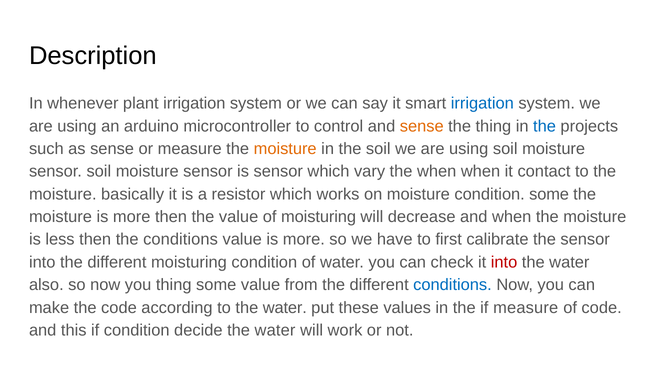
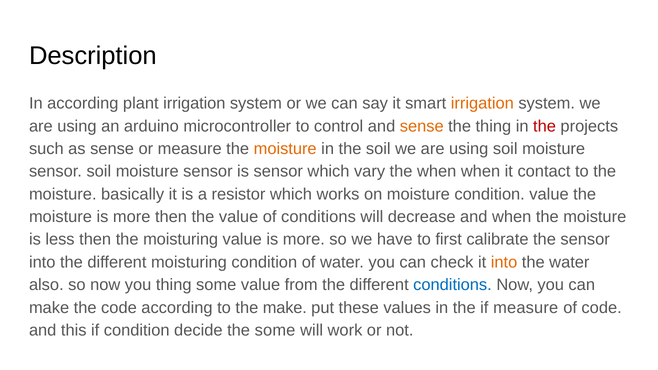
In whenever: whenever -> according (83, 103)
irrigation colour: blue -> orange (482, 103)
the colour: blue -> red (545, 126)
condition some: some -> value (549, 194)
of moisturing: moisturing -> conditions (318, 217)
the conditions: conditions -> moisturing (181, 240)
into colour: red -> orange (504, 262)
to the water: water -> make (285, 308)
decide the water: water -> some (275, 330)
